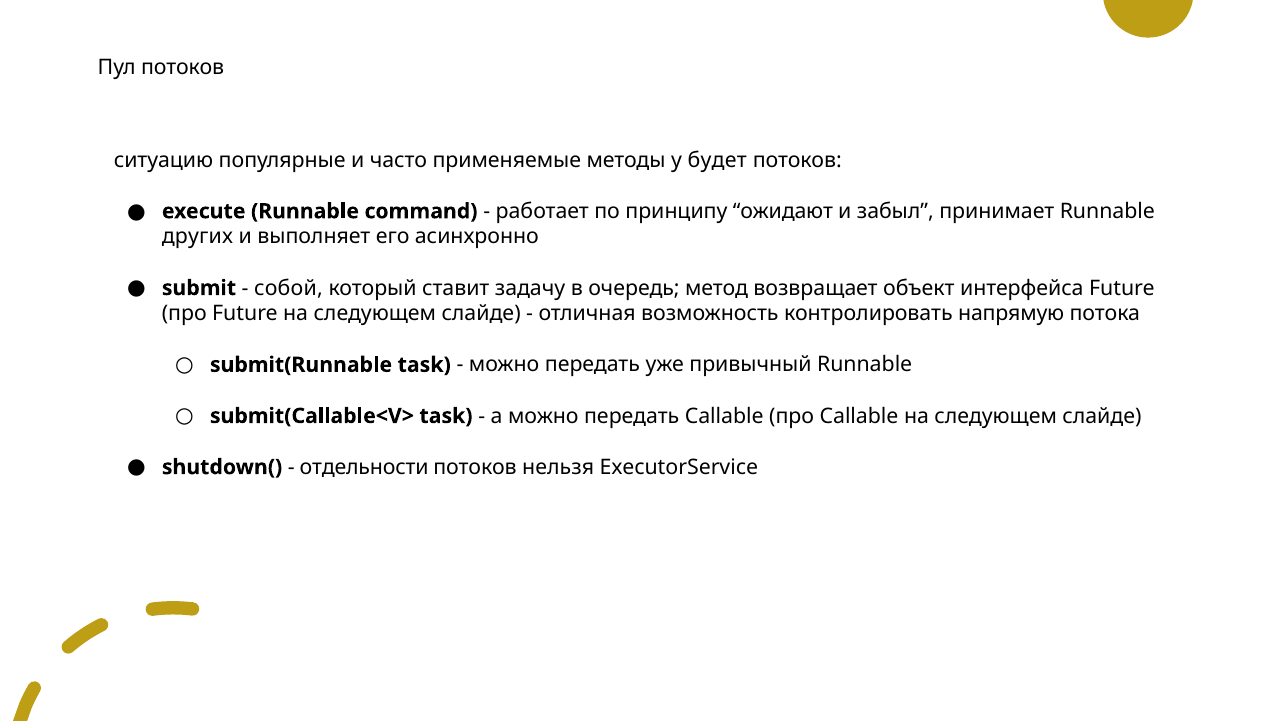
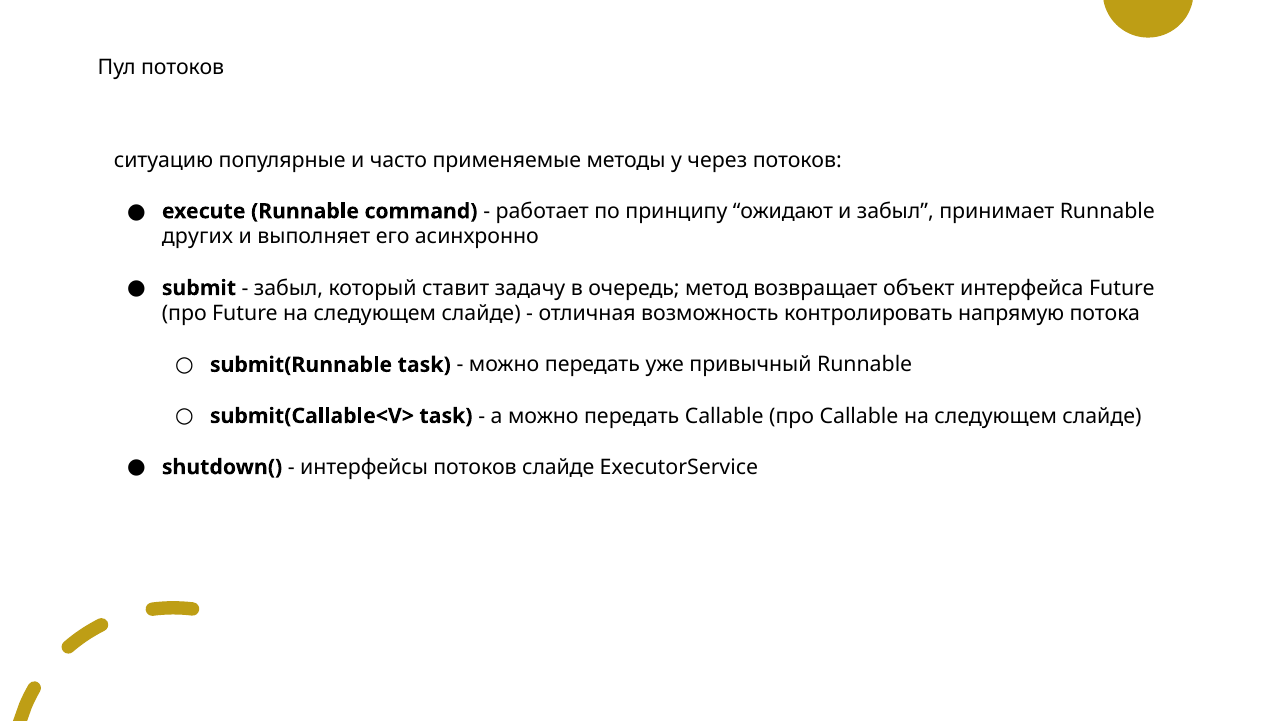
будет: будет -> через (717, 160)
собой: собой -> забыл (289, 288)
отдельности: отдельности -> интерфейсы (364, 467)
потоков нельзя: нельзя -> слайде (558, 467)
